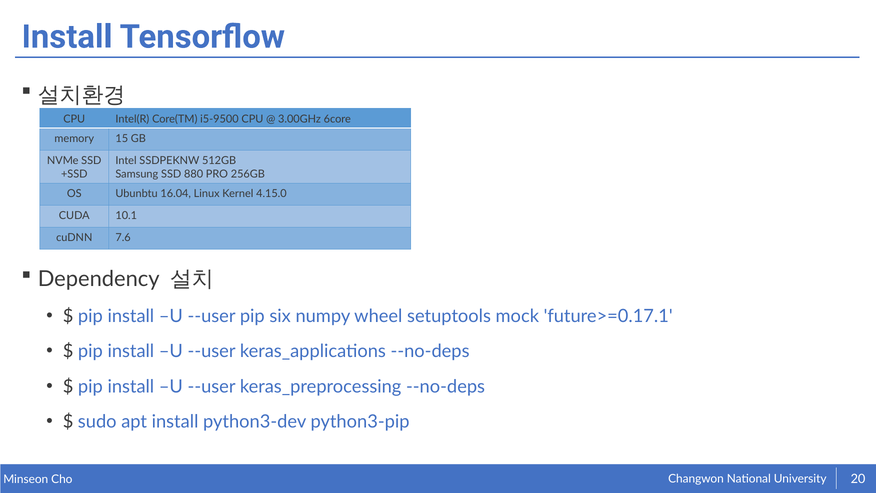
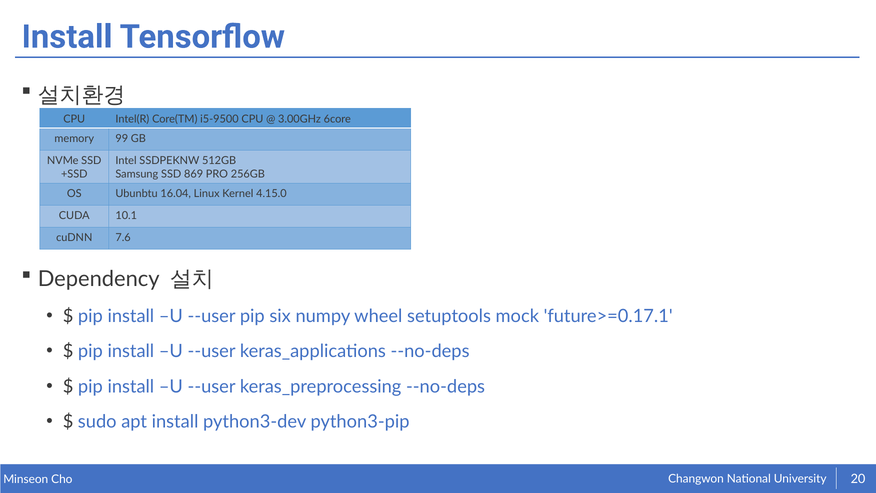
15: 15 -> 99 (122, 139)
880: 880 -> 869 (194, 174)
